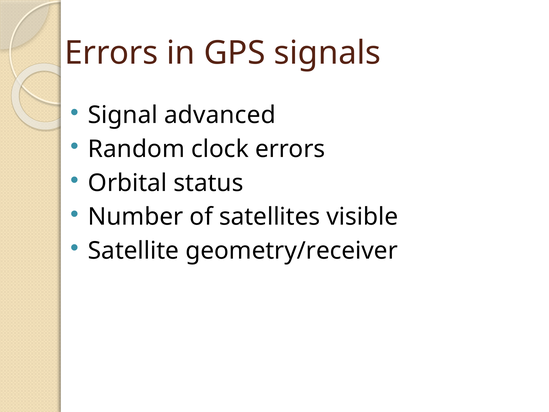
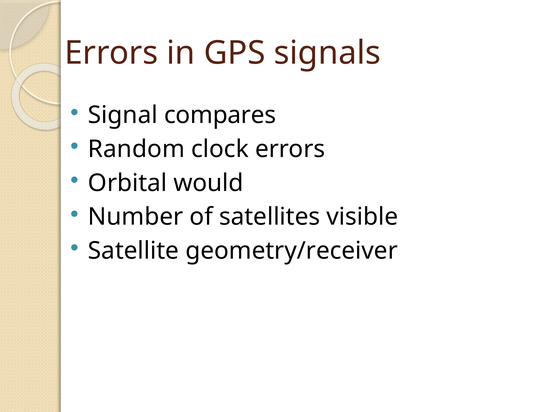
advanced: advanced -> compares (220, 115)
status: status -> would (209, 183)
